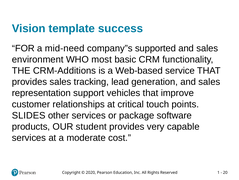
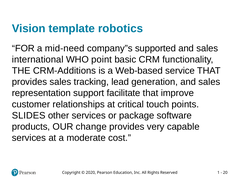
success: success -> robotics (121, 28)
environment: environment -> international (38, 59)
most: most -> point (102, 59)
vehicles: vehicles -> facilitate (124, 93)
student: student -> change (91, 126)
